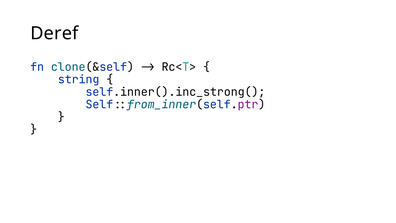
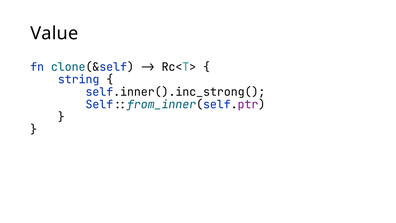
Deref: Deref -> Value (54, 33)
